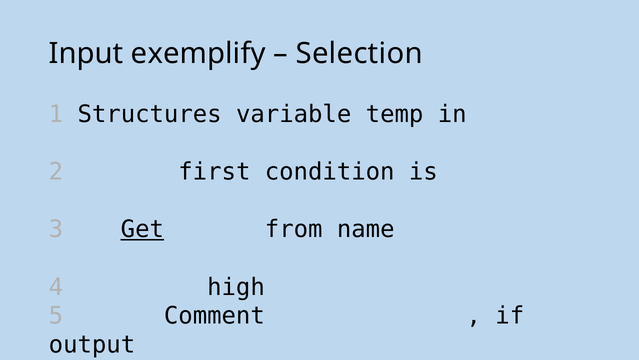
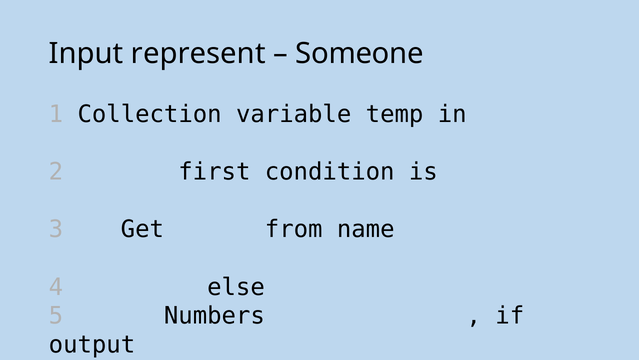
exemplify: exemplify -> represent (198, 54)
Selection: Selection -> Someone (360, 54)
Structures: Structures -> Collection (150, 114)
Get underline: present -> none (142, 229)
high: high -> else (236, 287)
Comment: Comment -> Numbers (214, 315)
